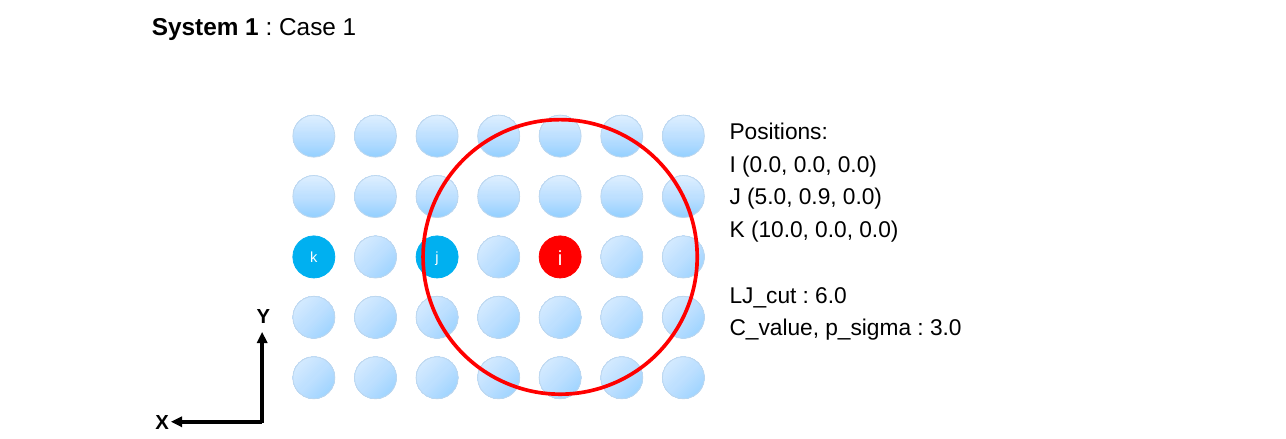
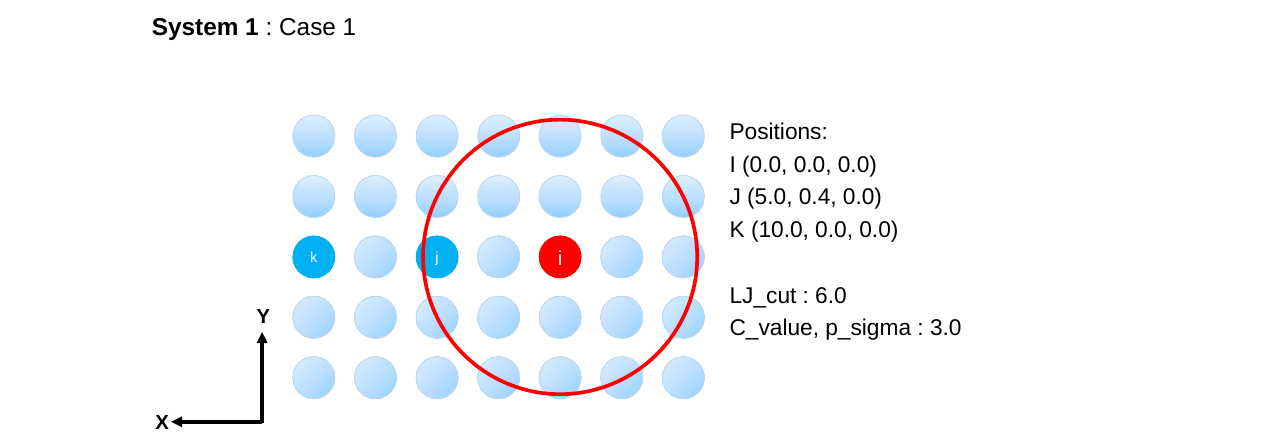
0.9: 0.9 -> 0.4 (818, 197)
